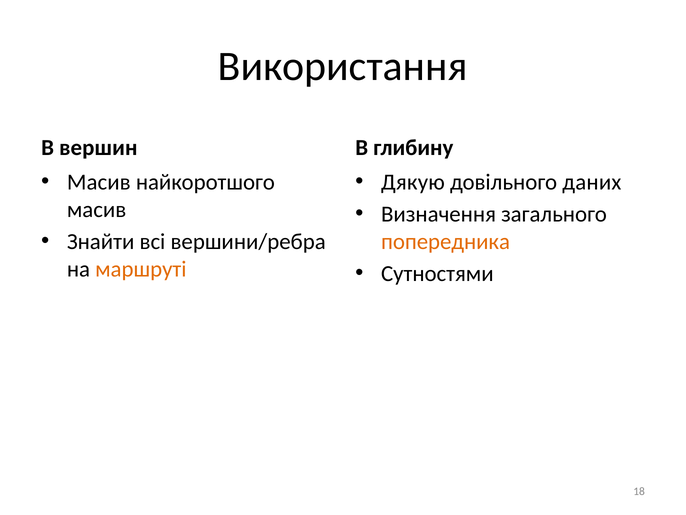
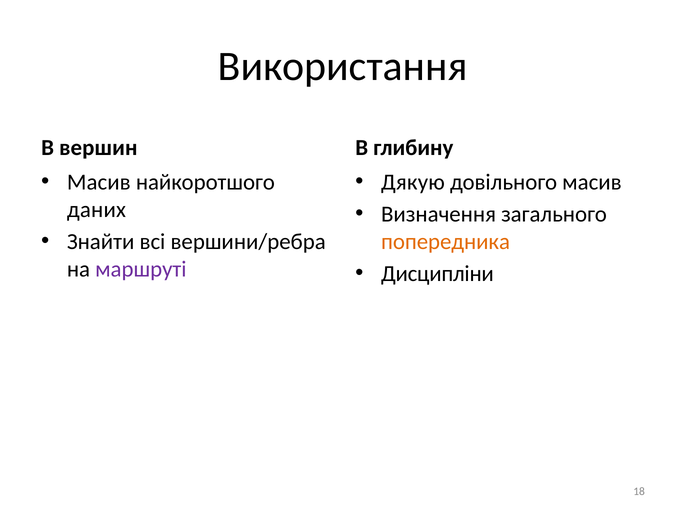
довільного даних: даних -> масив (592, 182)
масив: масив -> даних (96, 209)
маршруті colour: orange -> purple (141, 269)
Сутностями: Сутностями -> Дисципліни (437, 273)
